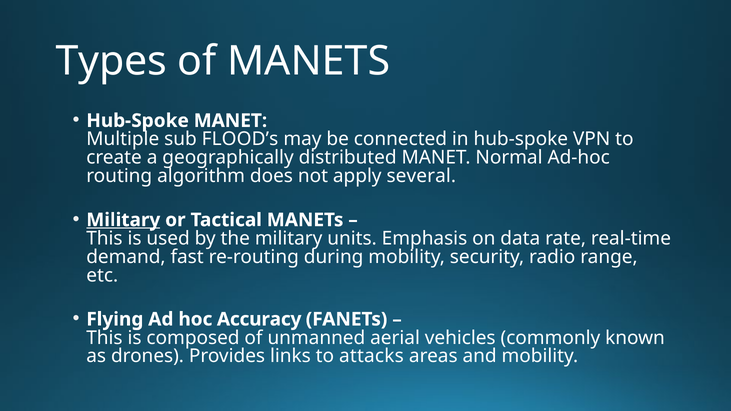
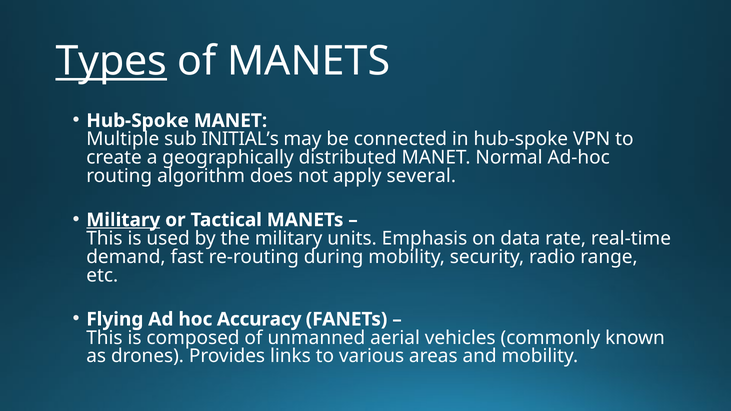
Types underline: none -> present (111, 61)
FLOOD’s: FLOOD’s -> INITIAL’s (240, 139)
attacks: attacks -> various (372, 356)
